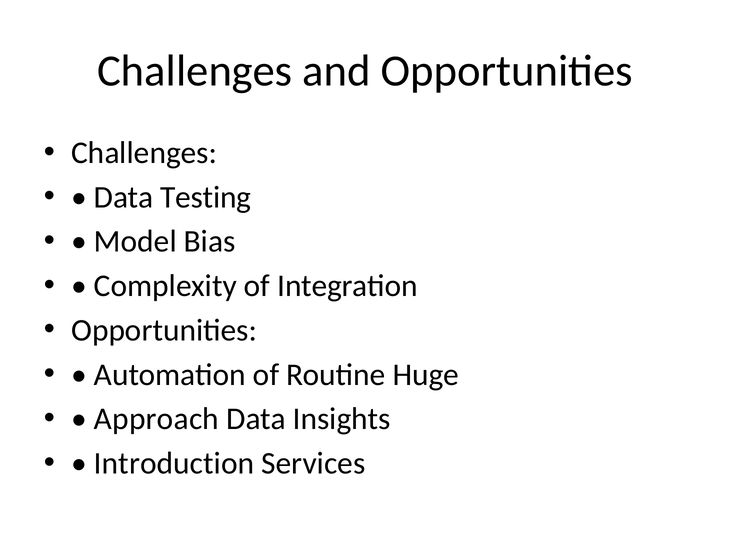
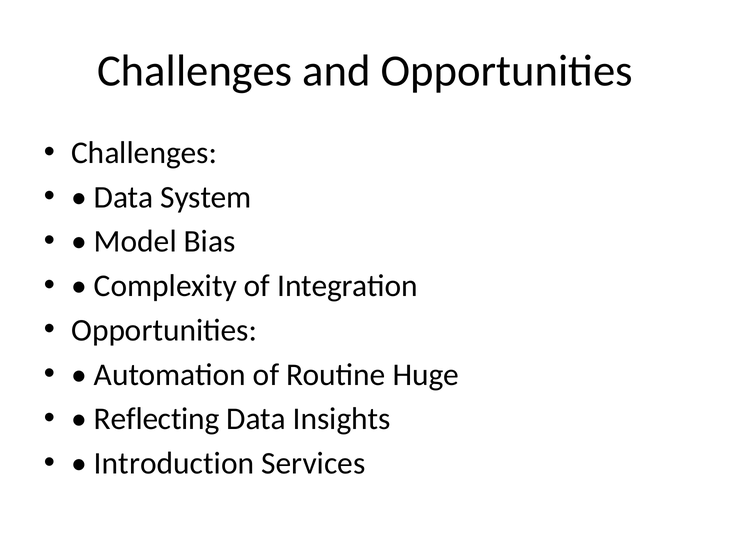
Testing: Testing -> System (206, 197)
Approach: Approach -> Reflecting (157, 418)
